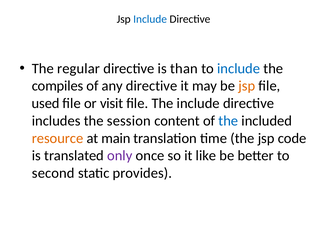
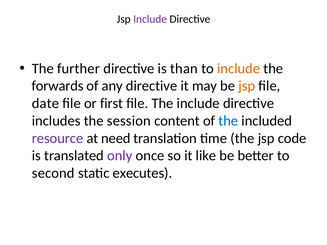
Include colour: blue -> purple (150, 19)
regular: regular -> further (79, 69)
include colour: blue -> orange (239, 69)
compiles: compiles -> forwards (58, 86)
used: used -> date (45, 103)
visit: visit -> first (112, 103)
resource colour: orange -> purple (58, 138)
main: main -> need (116, 138)
provides: provides -> executes (142, 173)
